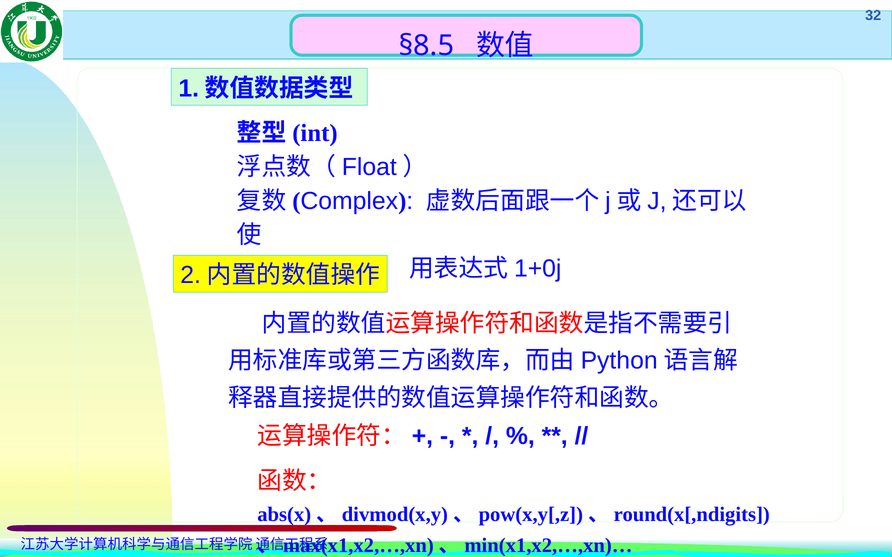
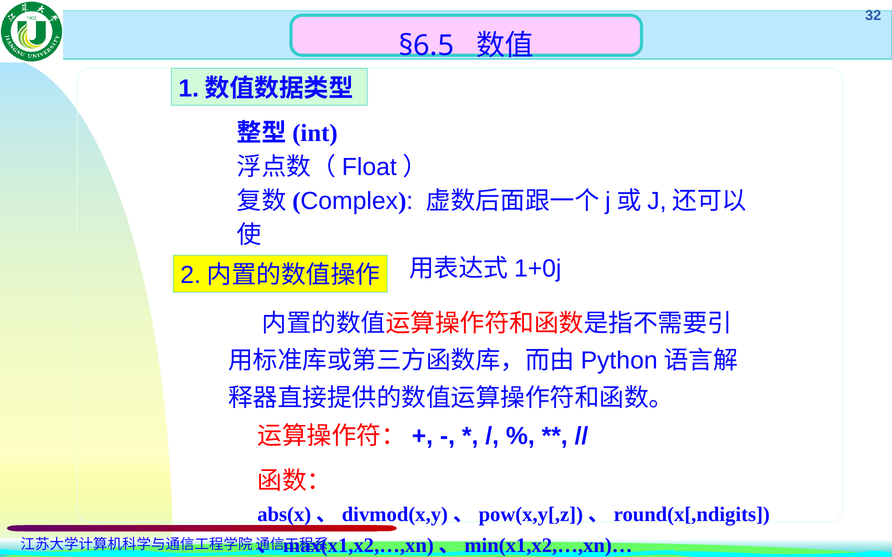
§8.5: §8.5 -> §6.5 (426, 46)
